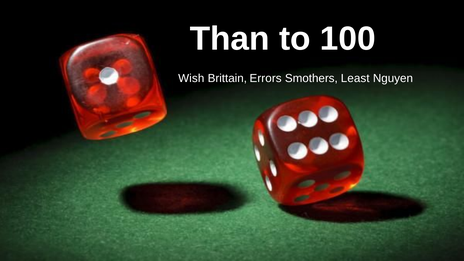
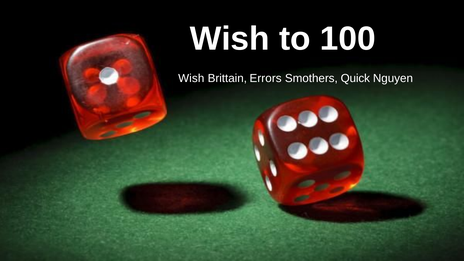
Than: Than -> Wish (230, 39)
Least: Least -> Quick (355, 78)
